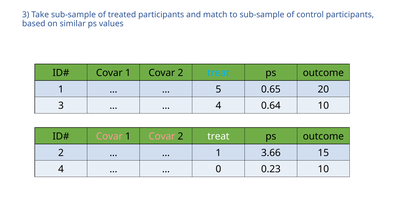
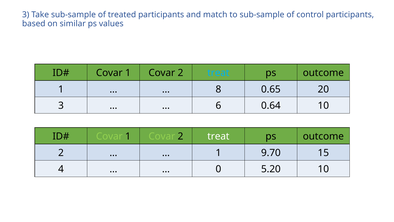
5: 5 -> 8 (218, 89)
4: 4 -> 6 (218, 106)
Covar colour: pink -> light green (109, 136)
Covar colour: pink -> light green (162, 136)
3.66: 3.66 -> 9.70 (271, 152)
0.23: 0.23 -> 5.20 (271, 169)
